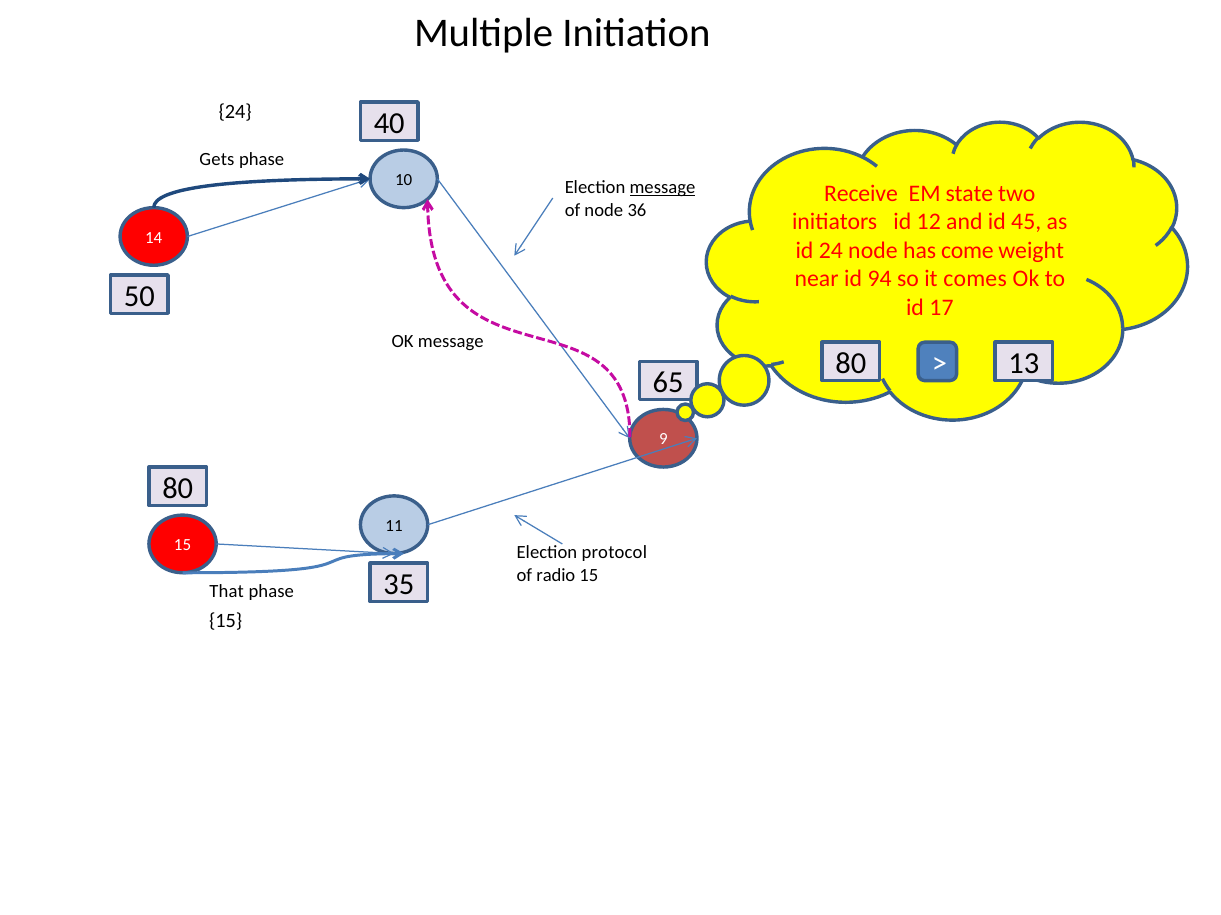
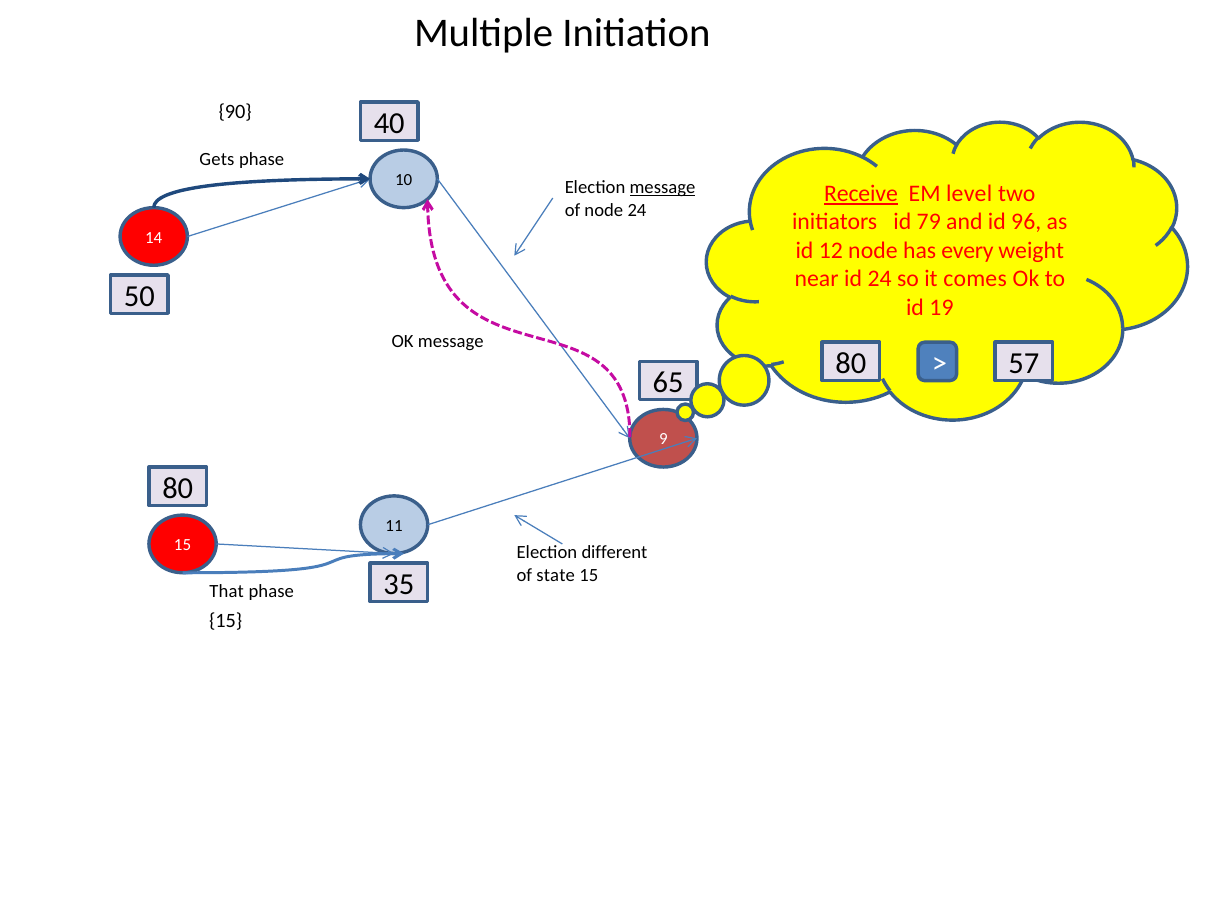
24: 24 -> 90 (235, 112)
Receive underline: none -> present (861, 194)
state: state -> level (969, 194)
node 36: 36 -> 24 (637, 210)
12: 12 -> 79 (929, 222)
45: 45 -> 96 (1026, 222)
id 24: 24 -> 12 (831, 251)
come: come -> every (967, 251)
id 94: 94 -> 24 (880, 279)
17: 17 -> 19 (941, 308)
13: 13 -> 57 (1024, 364)
protocol: protocol -> different (614, 553)
radio: radio -> state (556, 576)
